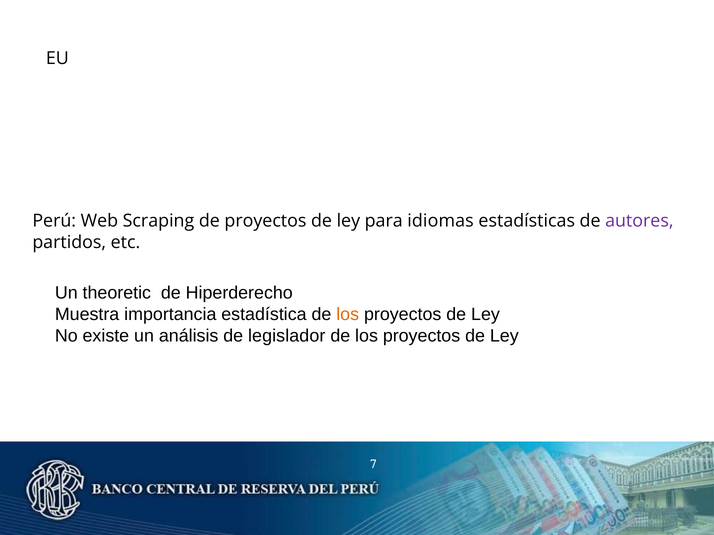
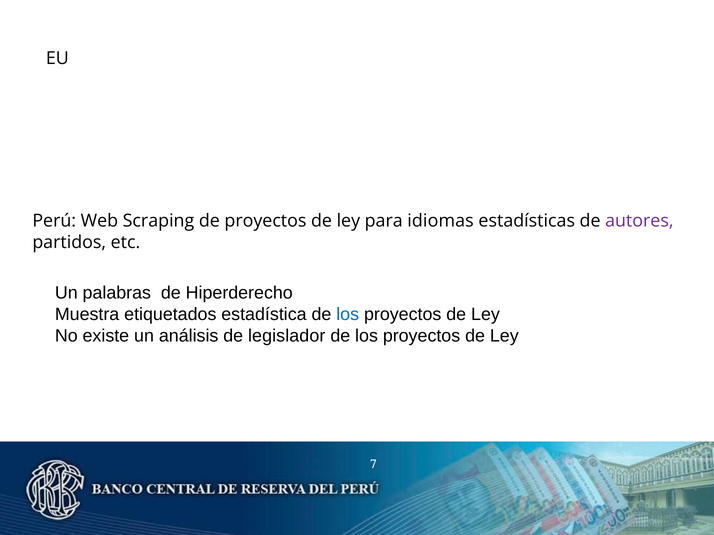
theoretic: theoretic -> palabras (117, 293)
importancia: importancia -> etiquetados (170, 315)
los colour: orange -> blue (348, 315)
